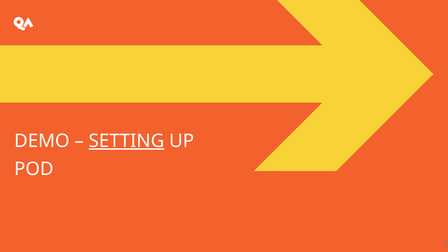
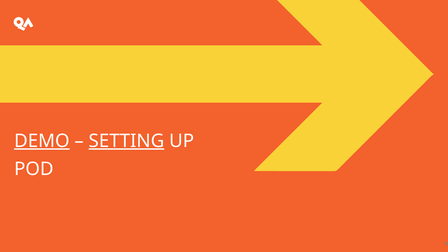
DEMO underline: none -> present (42, 141)
